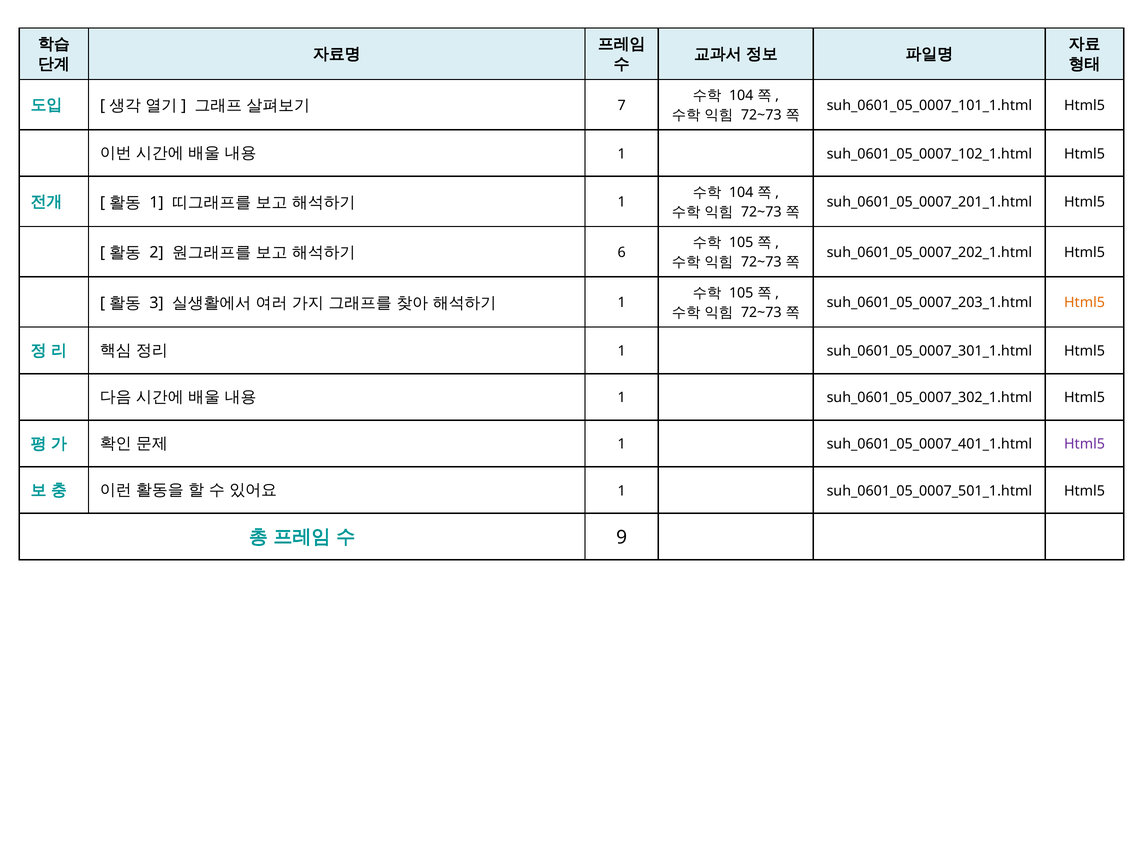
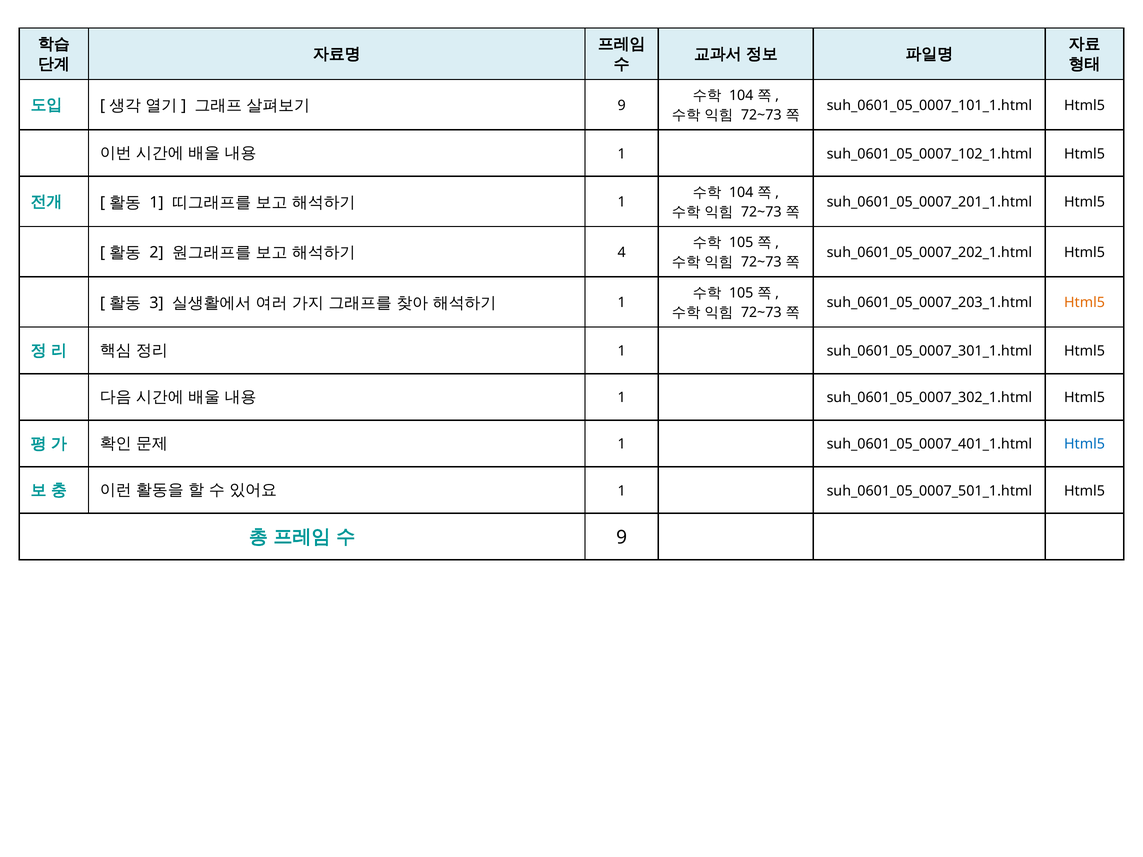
7: 7 -> 9 (622, 105)
6: 6 -> 4 (622, 253)
Html5 colour: purple -> blue (1085, 444)
